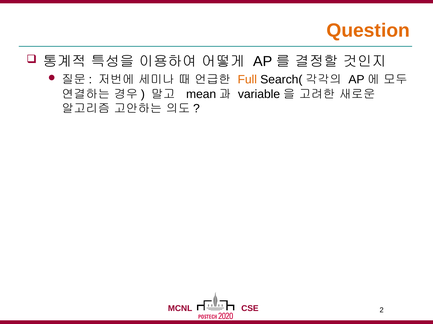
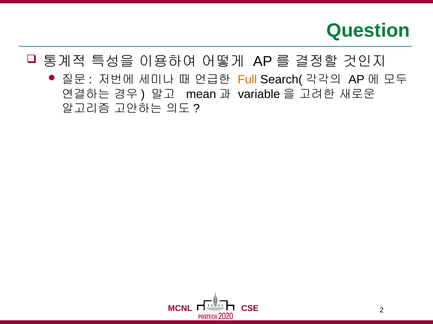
Question colour: orange -> green (368, 31)
